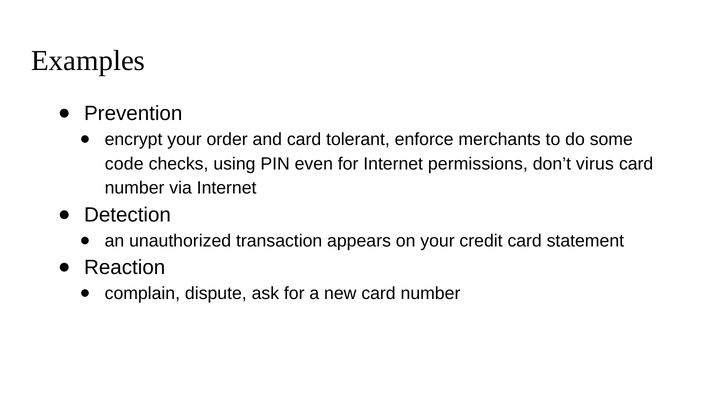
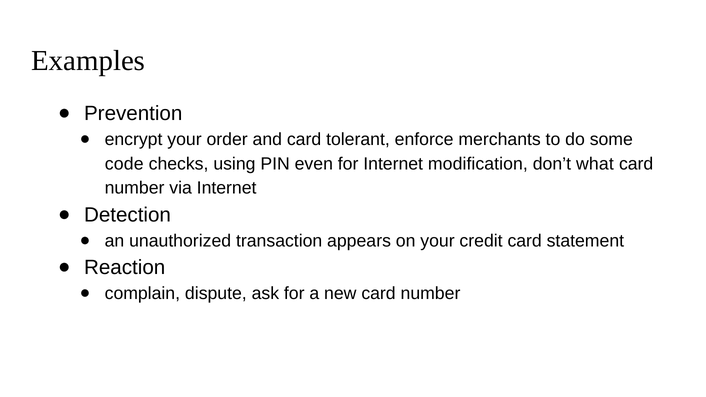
permissions: permissions -> modification (478, 164)
virus: virus -> what (595, 164)
